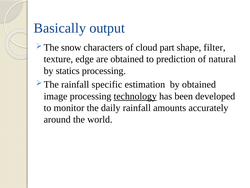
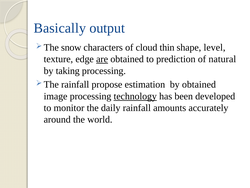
part: part -> thin (167, 47)
filter: filter -> level (215, 47)
are underline: none -> present (102, 59)
statics: statics -> taking (68, 71)
specific: specific -> propose (107, 84)
